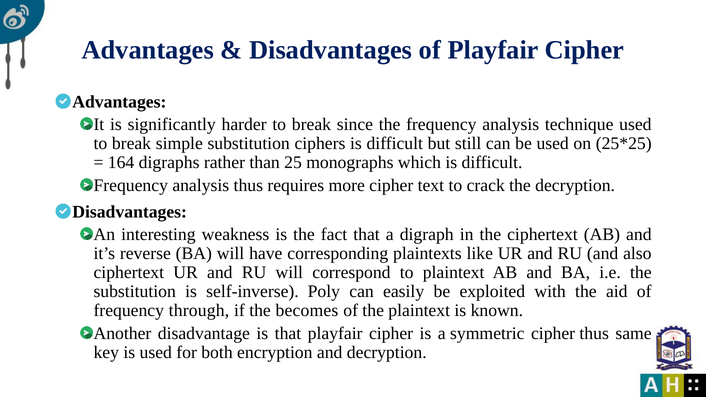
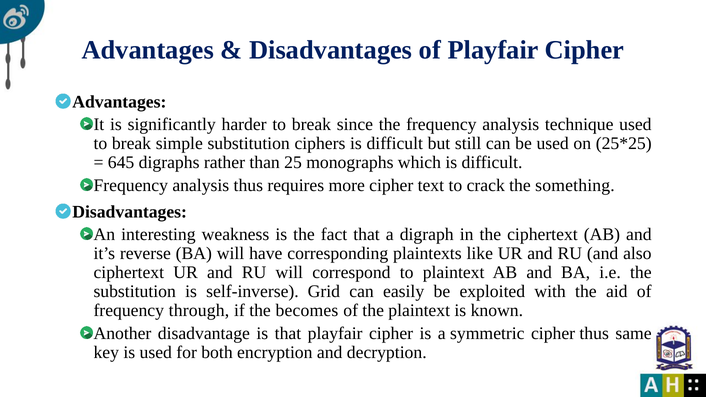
164: 164 -> 645 (121, 163)
the decryption: decryption -> something (575, 185)
Poly: Poly -> Grid (324, 292)
